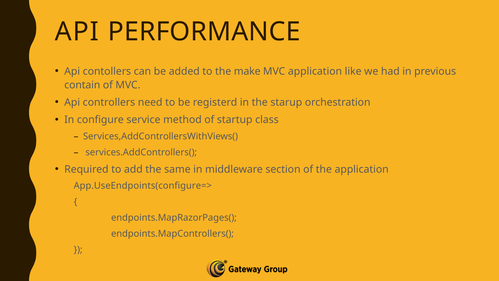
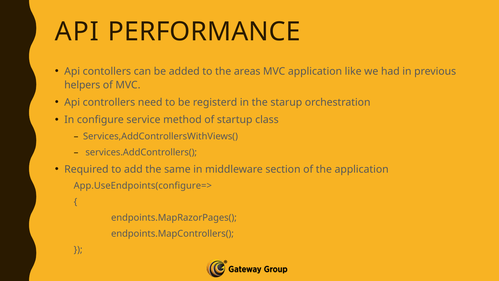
make: make -> areas (247, 71)
contain: contain -> helpers (82, 85)
